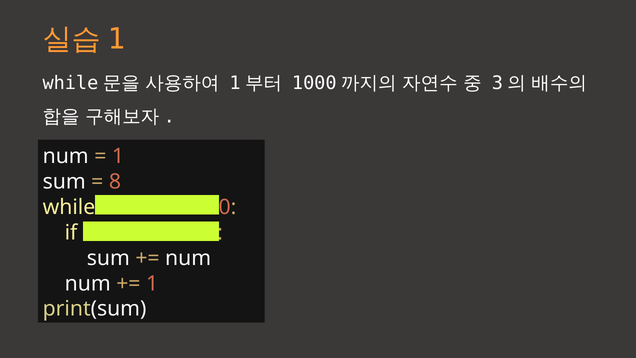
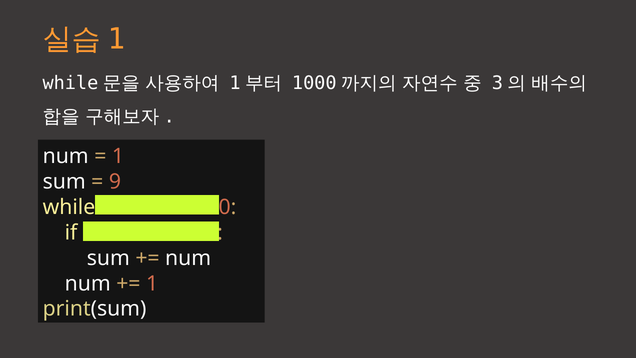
8: 8 -> 9 (115, 182)
